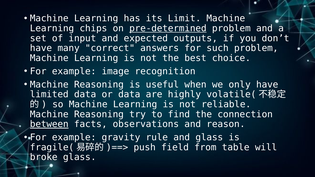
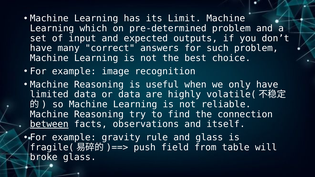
chips: chips -> which (93, 28)
pre-determined underline: present -> none (168, 28)
reason: reason -> itself (226, 124)
